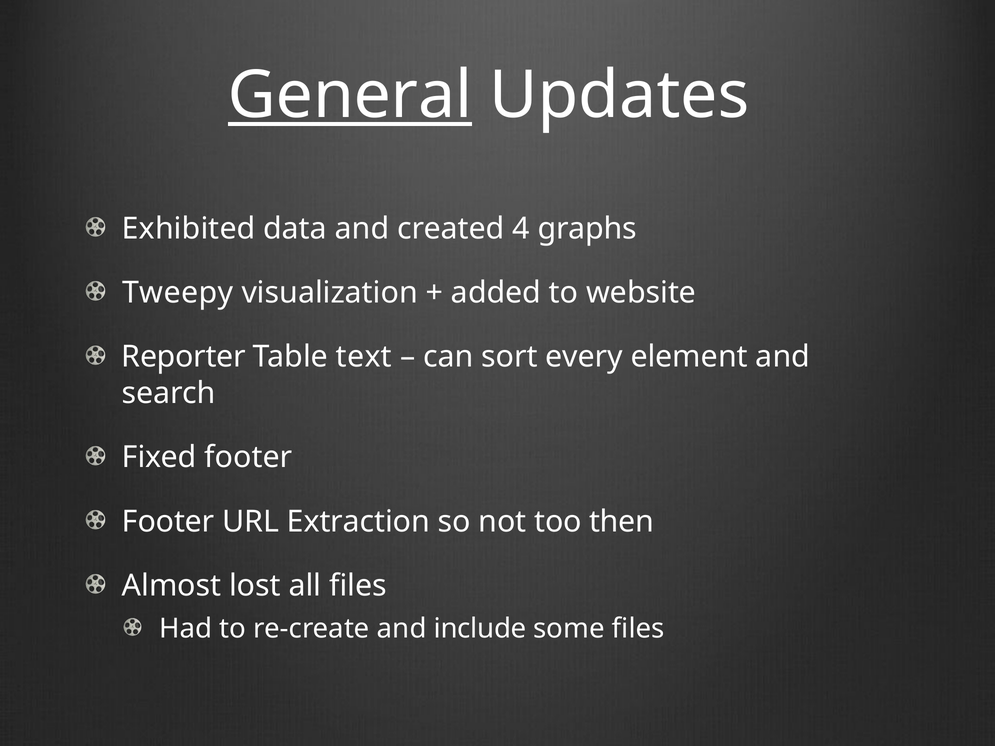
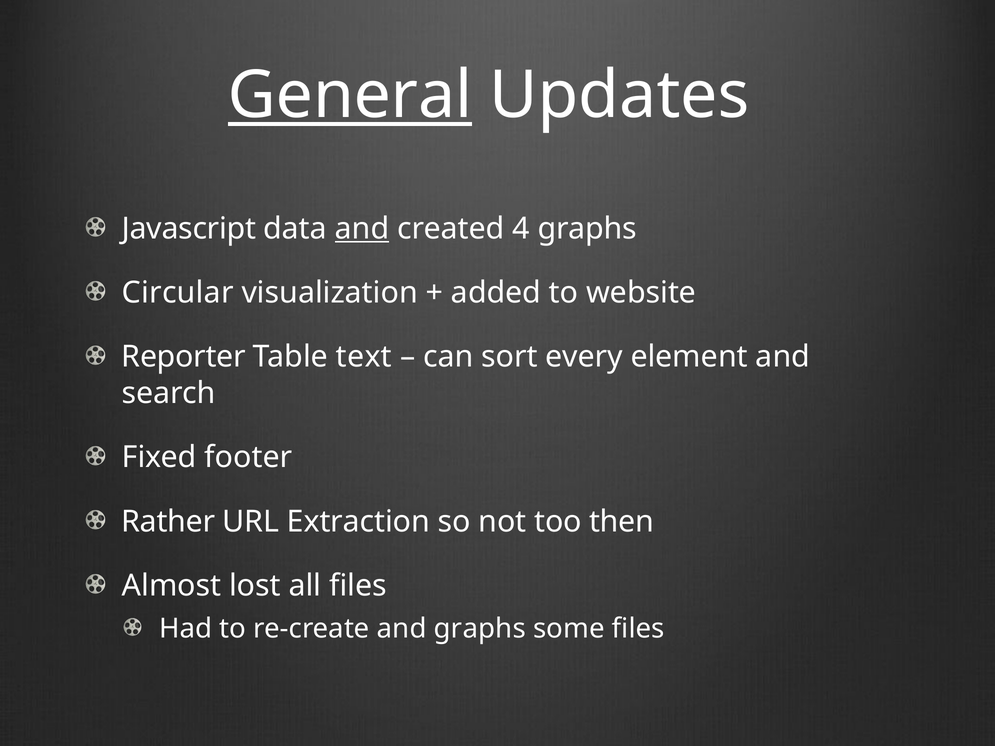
Exhibited: Exhibited -> Javascript (189, 229)
and underline: none -> present (362, 229)
Tweepy: Tweepy -> Circular (178, 293)
Footer: Footer -> Rather (168, 522)
and include: include -> graphs (480, 629)
